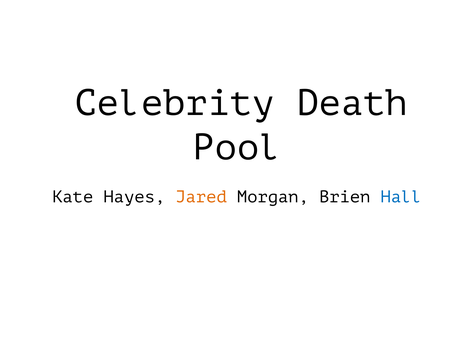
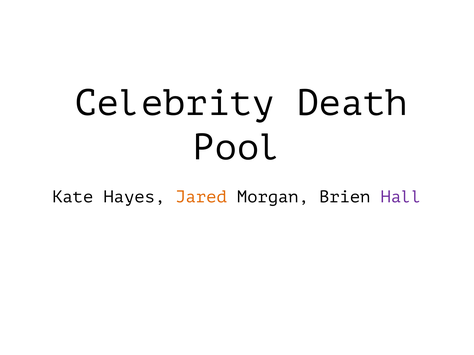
Hall colour: blue -> purple (401, 197)
